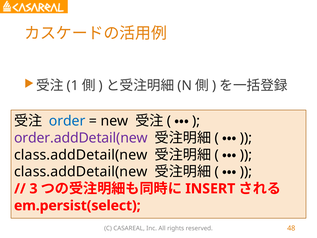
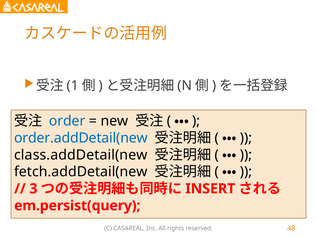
order.addDetail(new colour: purple -> blue (81, 138)
class.addDetail(new: class.addDetail(new -> fetch.addDetail(new (81, 172)
em.persist(select: em.persist(select -> em.persist(query (77, 205)
